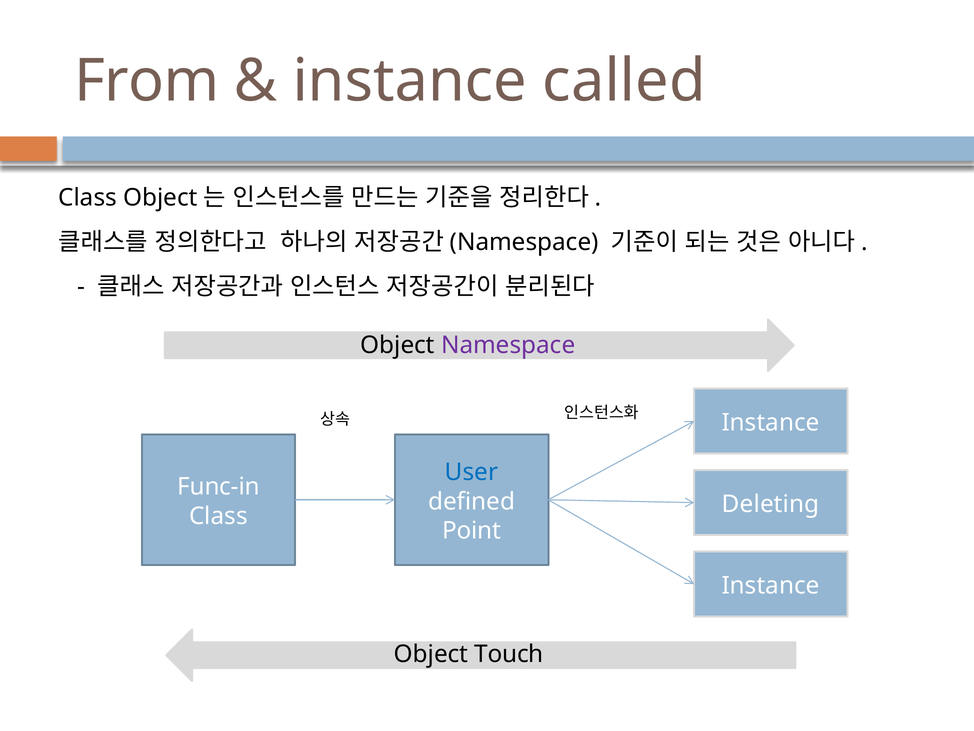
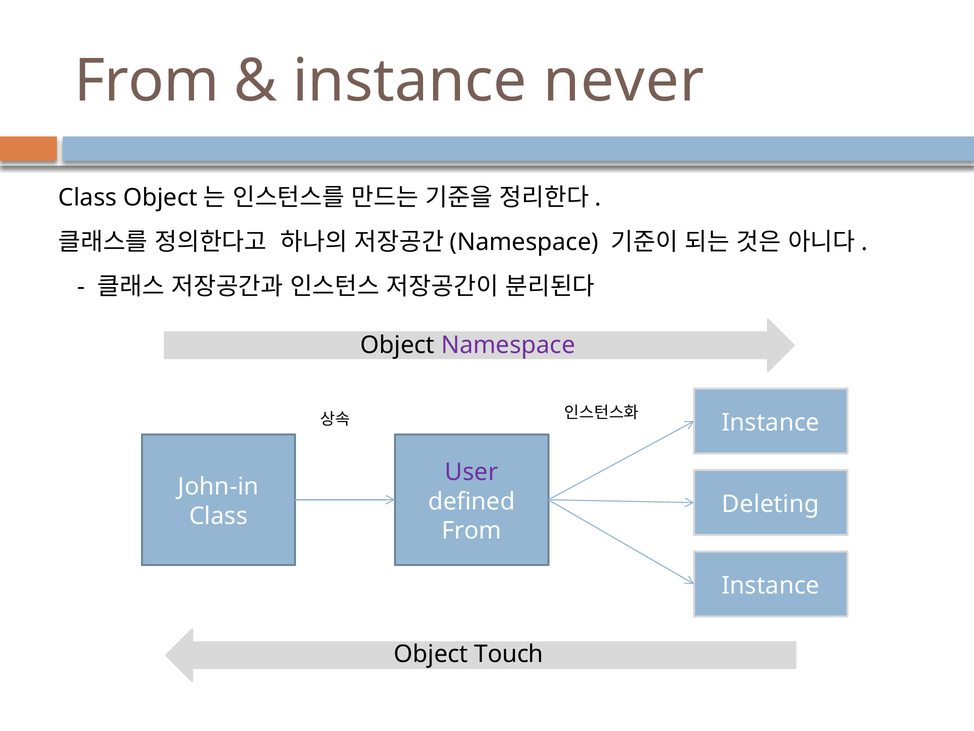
called: called -> never (624, 81)
User colour: blue -> purple (472, 472)
Func-in: Func-in -> John-in (218, 487)
Point: Point -> From (472, 530)
